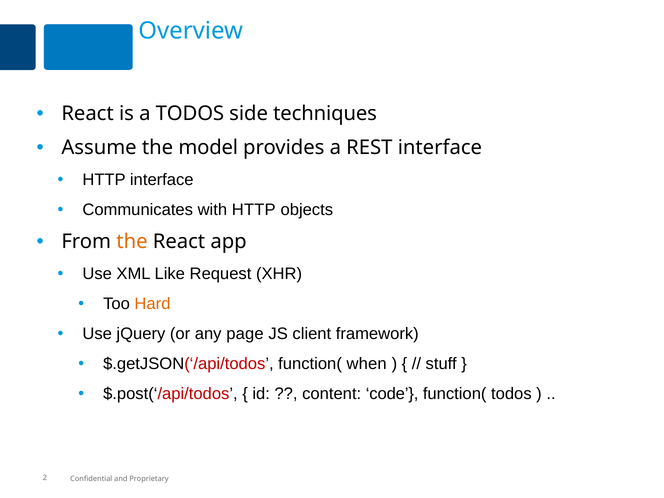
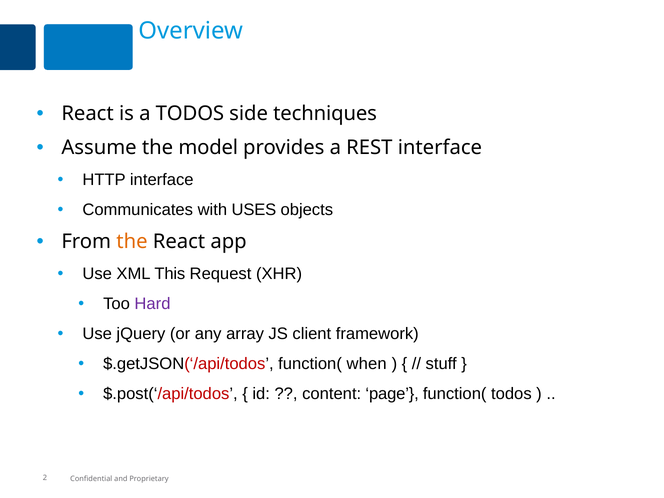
with HTTP: HTTP -> USES (254, 210)
Like: Like -> This (170, 274)
Hard colour: orange -> purple (152, 304)
page: page -> array (245, 334)
code: code -> page (392, 394)
